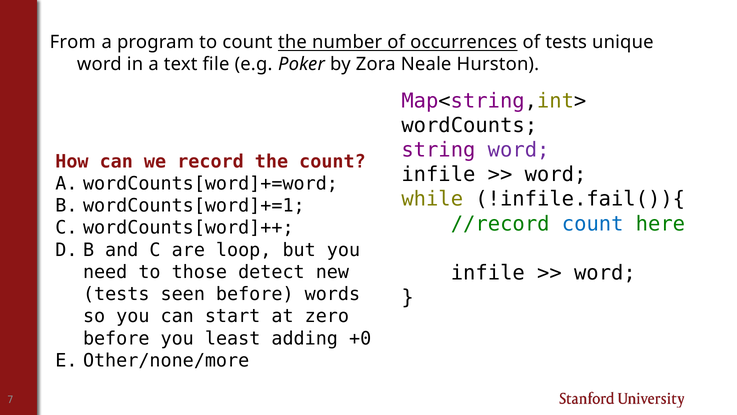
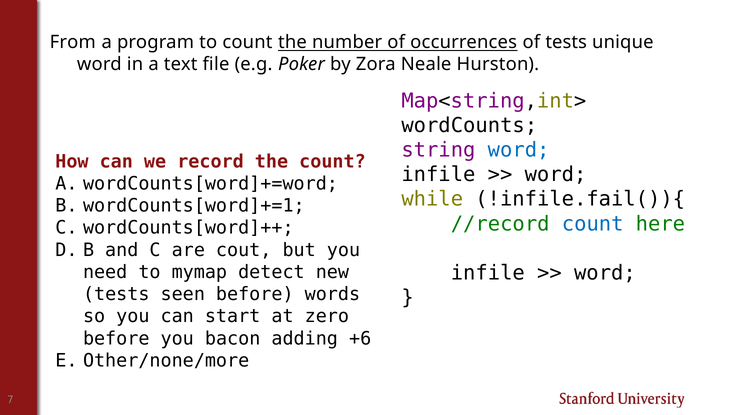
word colour: purple -> blue (519, 150)
loop: loop -> cout (244, 250)
those: those -> mymap (199, 272)
least: least -> bacon (233, 338)
+0: +0 -> +6 (360, 338)
